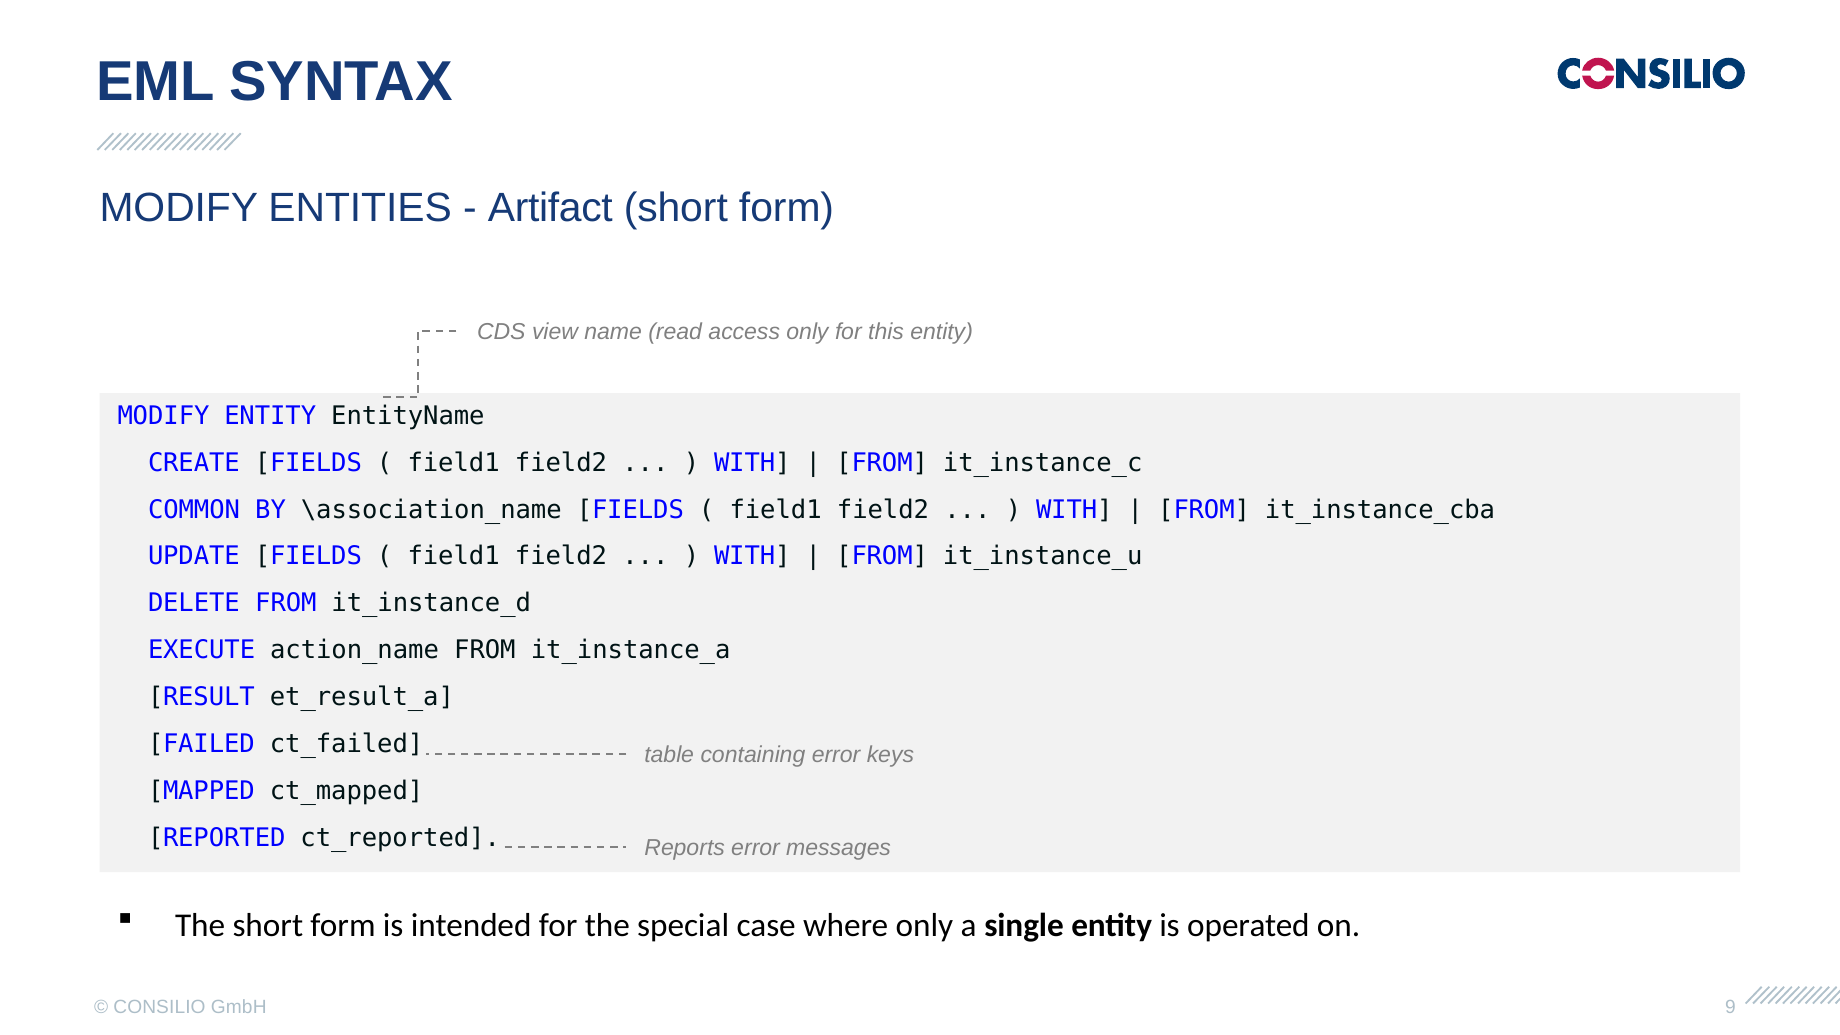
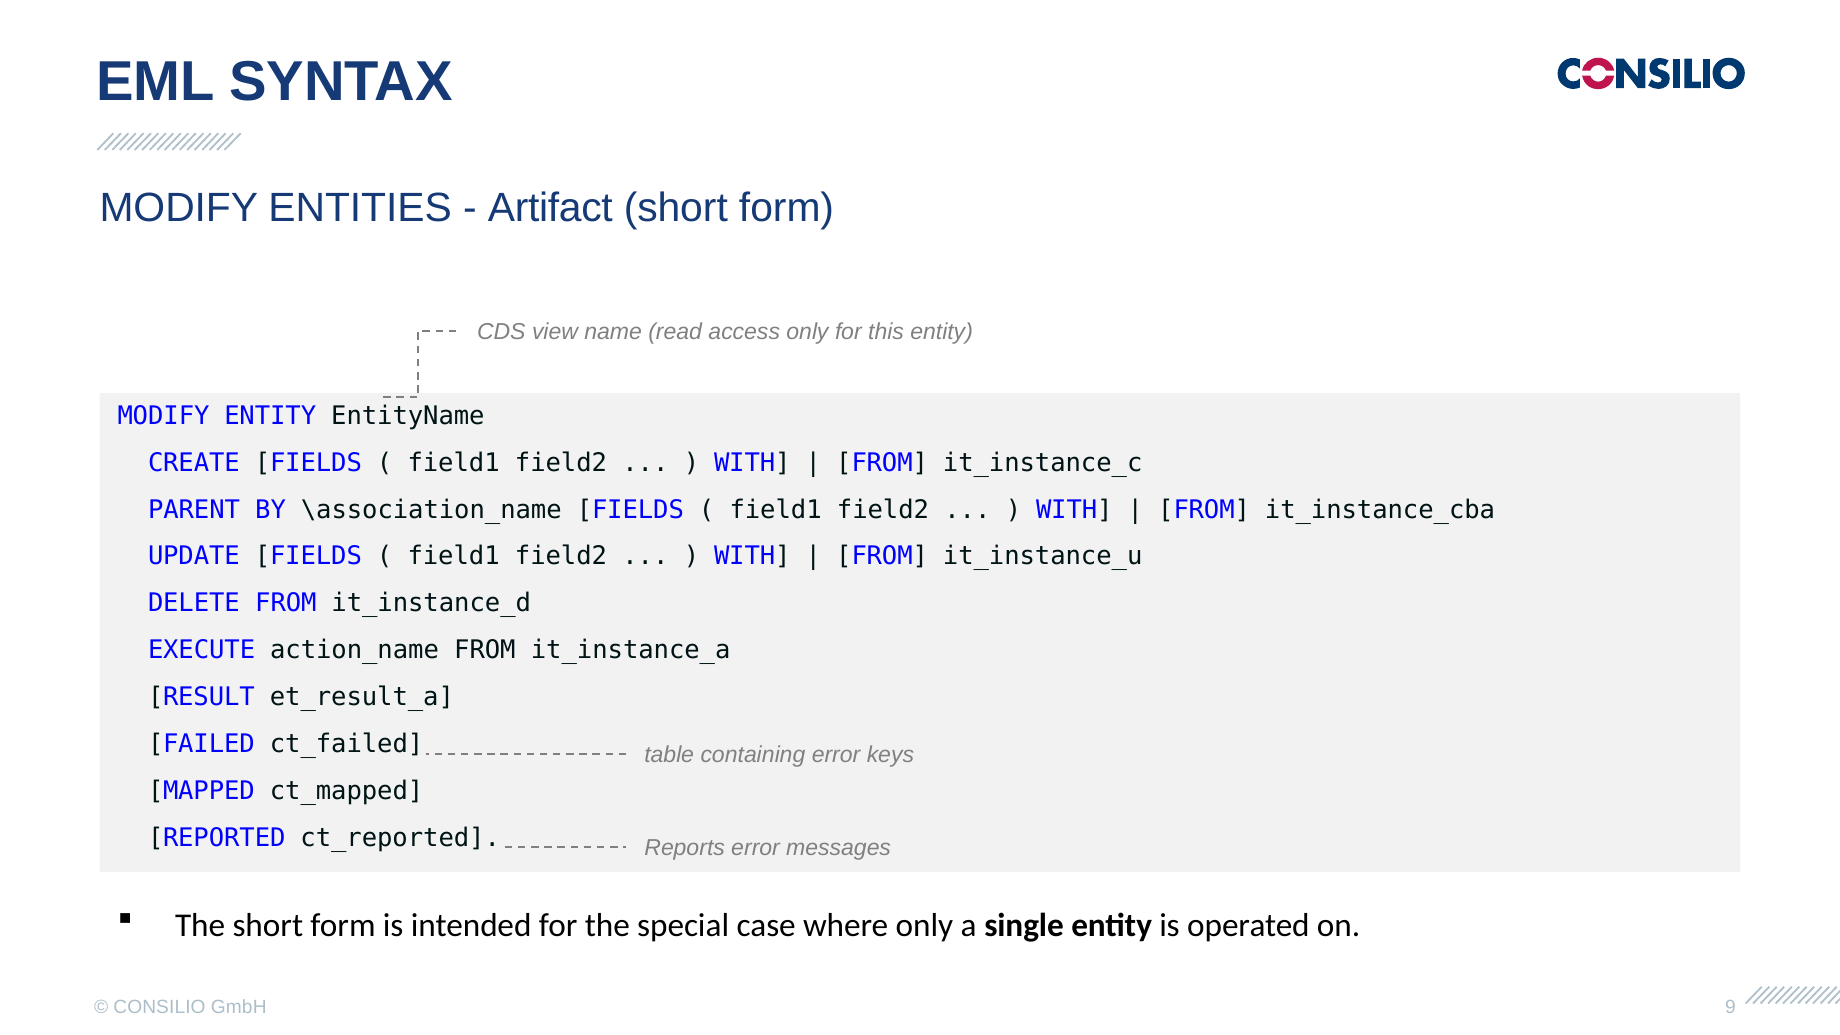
COMMON: COMMON -> PARENT (194, 510)
